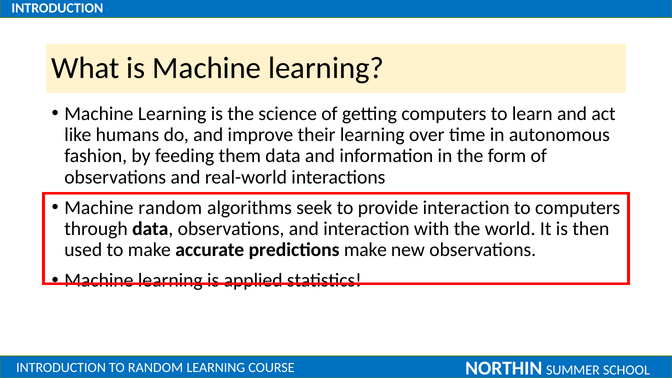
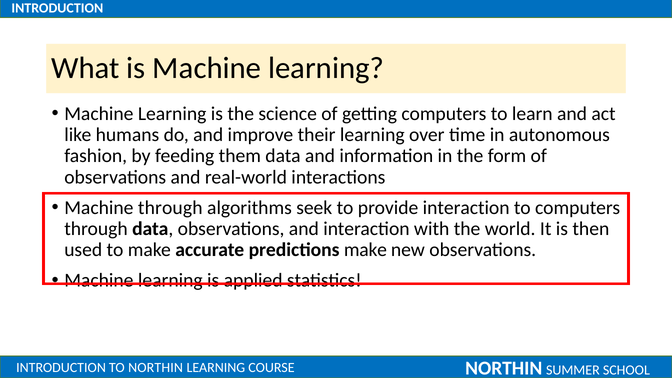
Machine random: random -> through (170, 208)
TO RANDOM: RANDOM -> NORTHIN (156, 368)
